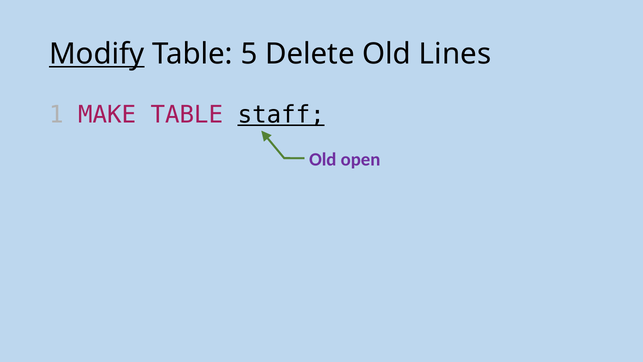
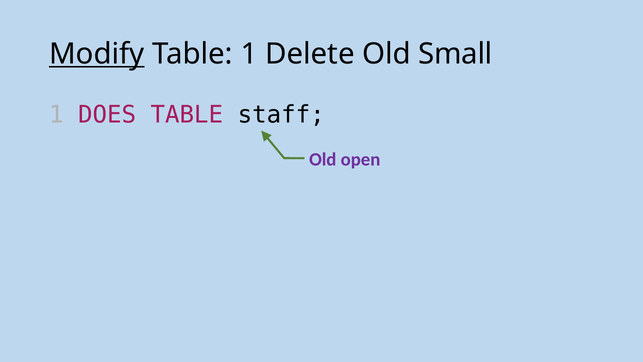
Table 5: 5 -> 1 (249, 54)
Lines: Lines -> Small (455, 54)
MAKE: MAKE -> DOES (107, 115)
staff underline: present -> none (281, 115)
